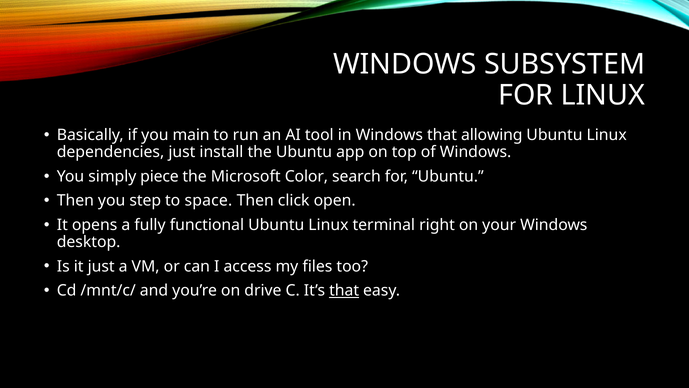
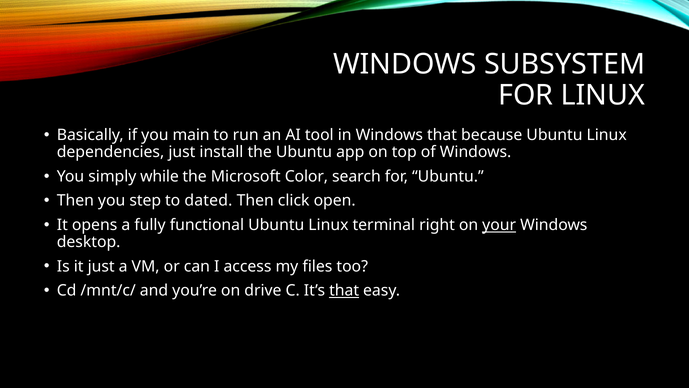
allowing: allowing -> because (492, 135)
piece: piece -> while (159, 176)
space: space -> dated (208, 201)
your underline: none -> present (499, 225)
